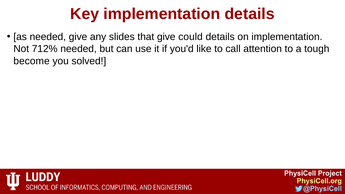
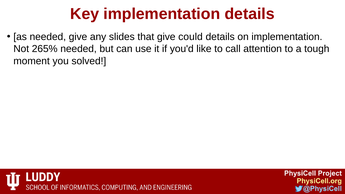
712%: 712% -> 265% (45, 49)
become: become -> moment (32, 61)
